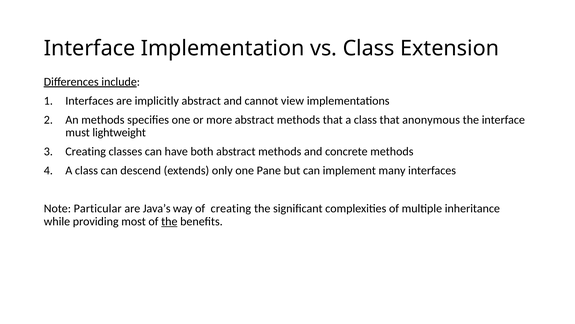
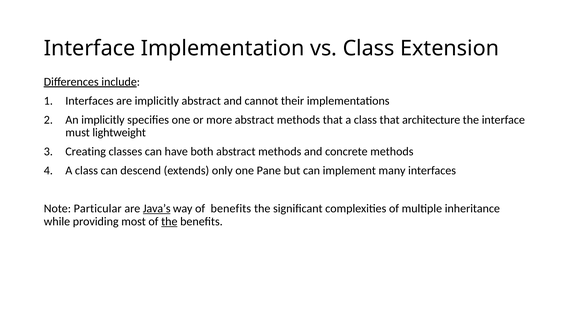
view: view -> their (293, 101)
An methods: methods -> implicitly (103, 120)
anonymous: anonymous -> architecture (431, 120)
Java’s underline: none -> present (157, 208)
of creating: creating -> benefits (231, 208)
